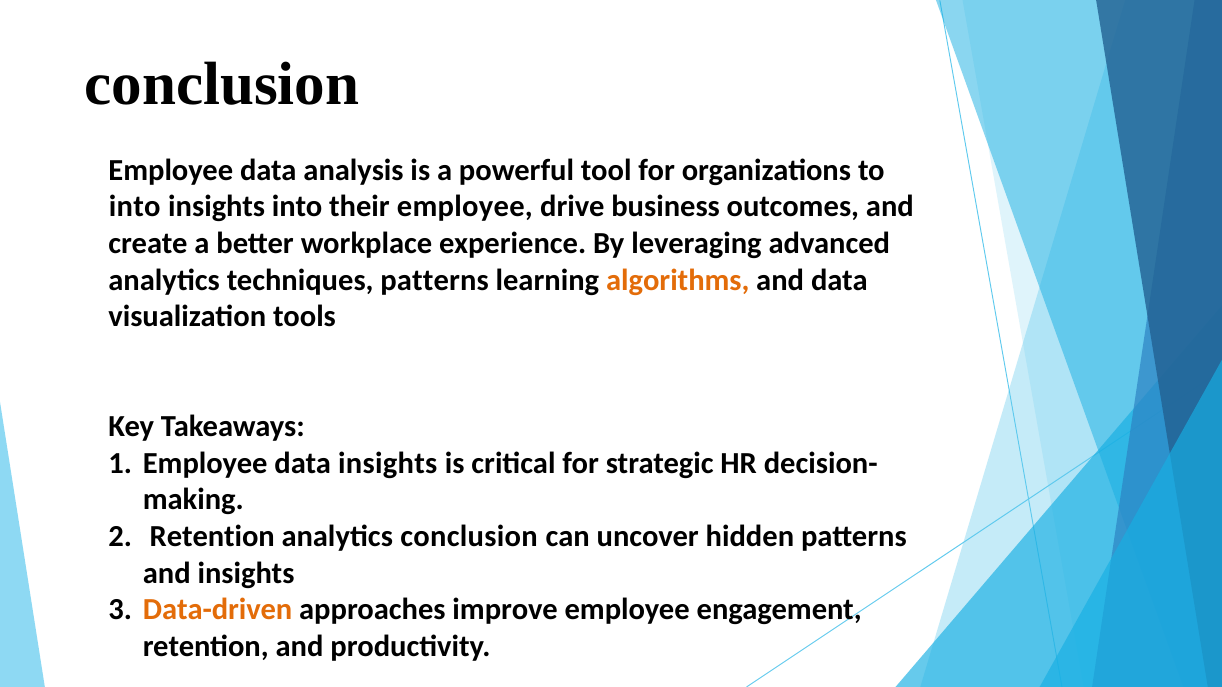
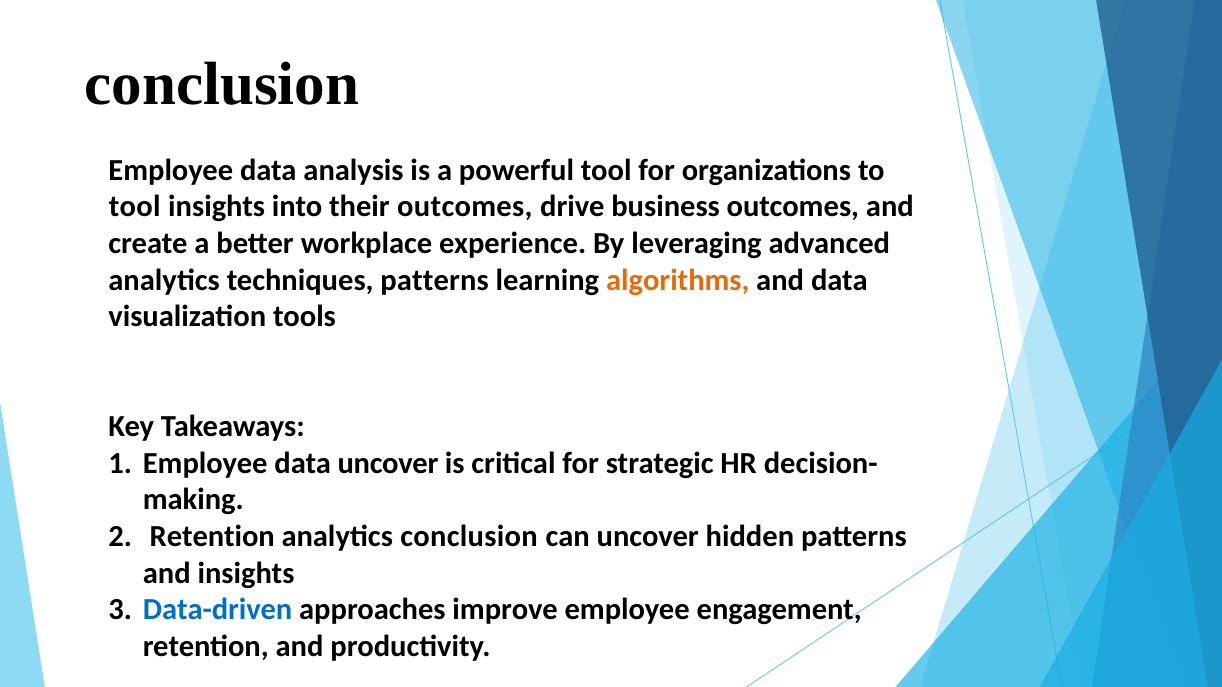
into: into -> tool (135, 207)
their employee: employee -> outcomes (465, 207)
data insights: insights -> uncover (388, 463)
Data-driven colour: orange -> blue (218, 610)
